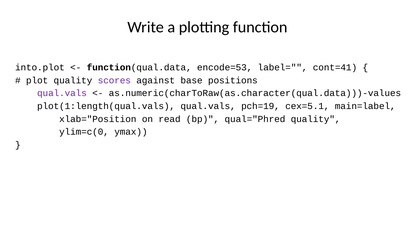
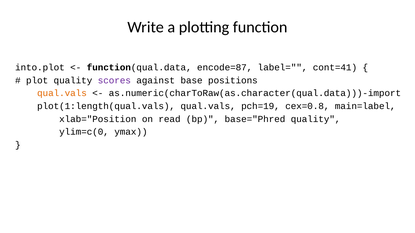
encode=53: encode=53 -> encode=87 (225, 68)
qual.vals colour: purple -> orange (62, 93)
as.numeric(charToRaw(as.character(qual.data)))-values: as.numeric(charToRaw(as.character(qual.data)))-values -> as.numeric(charToRaw(as.character(qual.data)))-import (255, 93)
cex=5.1: cex=5.1 -> cex=0.8 (307, 106)
qual="Phred: qual="Phred -> base="Phred (255, 119)
